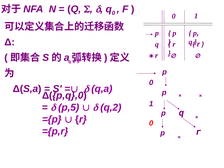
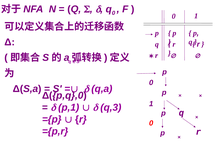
p,5: p,5 -> p,1 (69, 107)
q,2: q,2 -> q,3 (111, 107)
